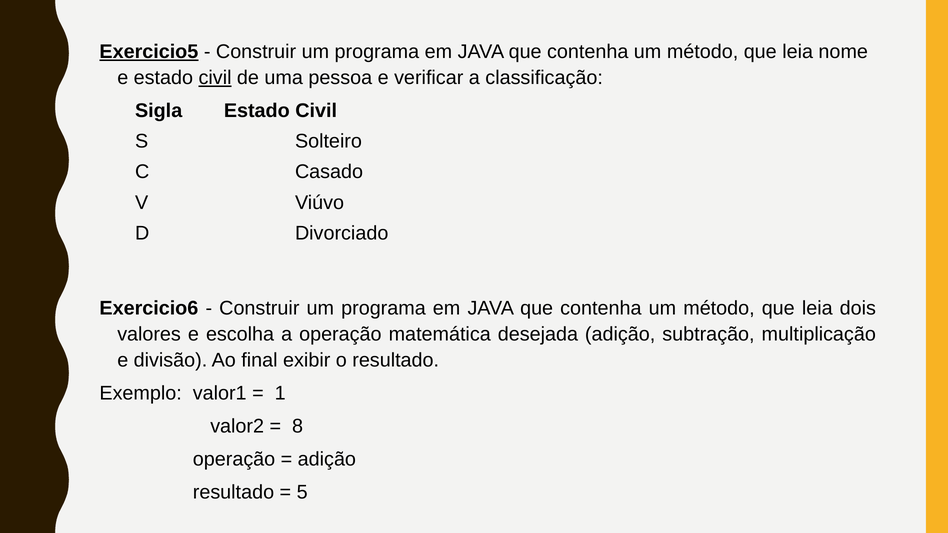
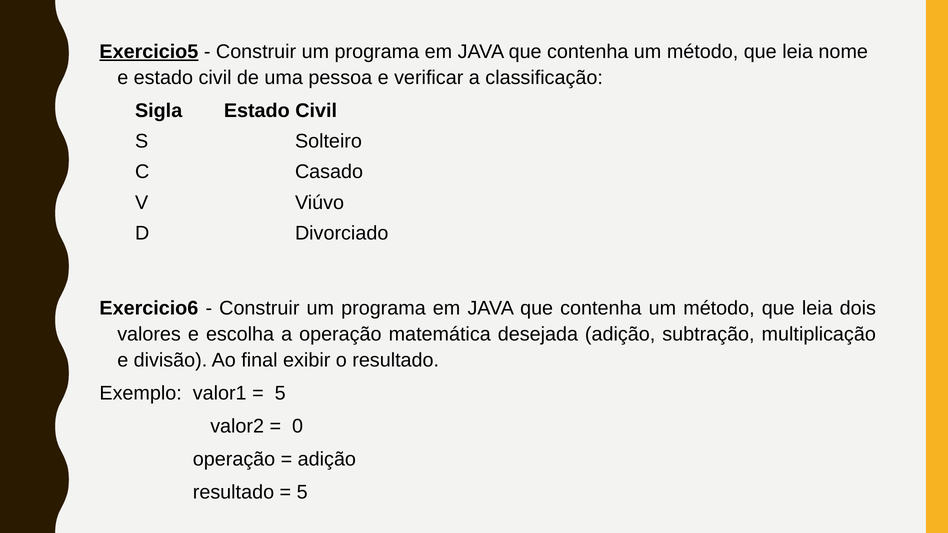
civil underline: present -> none (215, 78)
1: 1 -> 5 (280, 394)
8: 8 -> 0 (298, 427)
